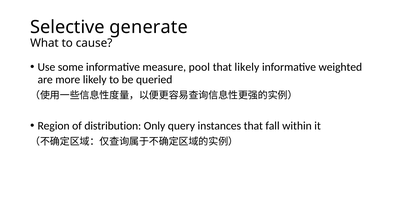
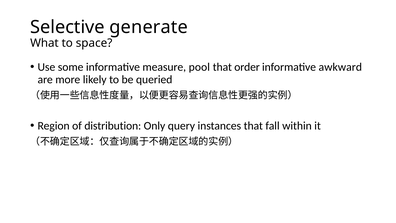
cause: cause -> space (94, 43)
that likely: likely -> order (247, 67)
weighted: weighted -> awkward (340, 67)
